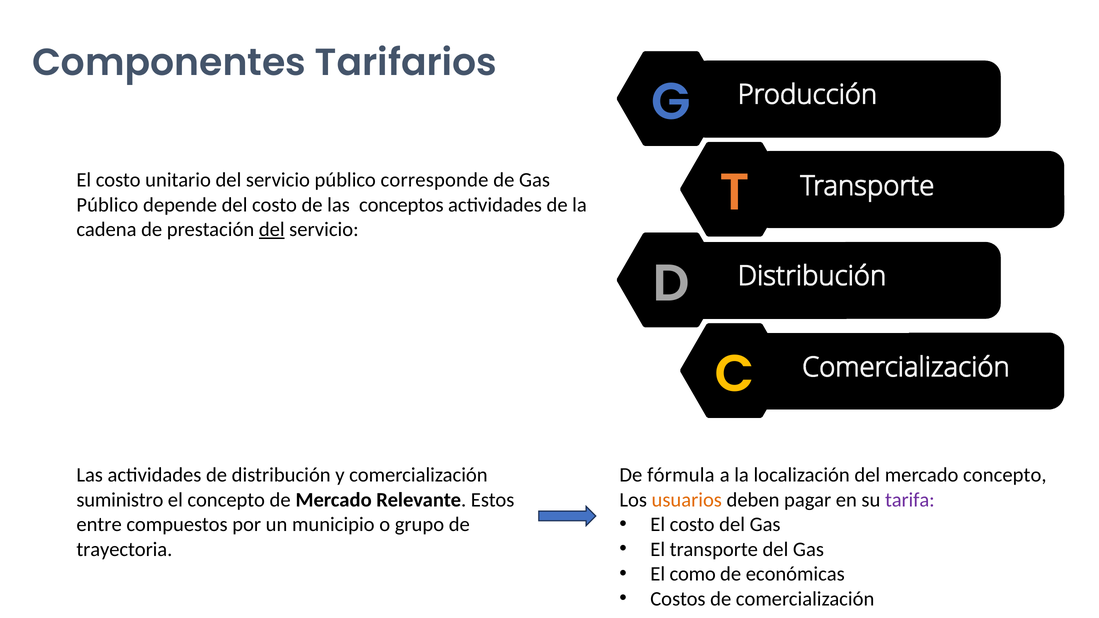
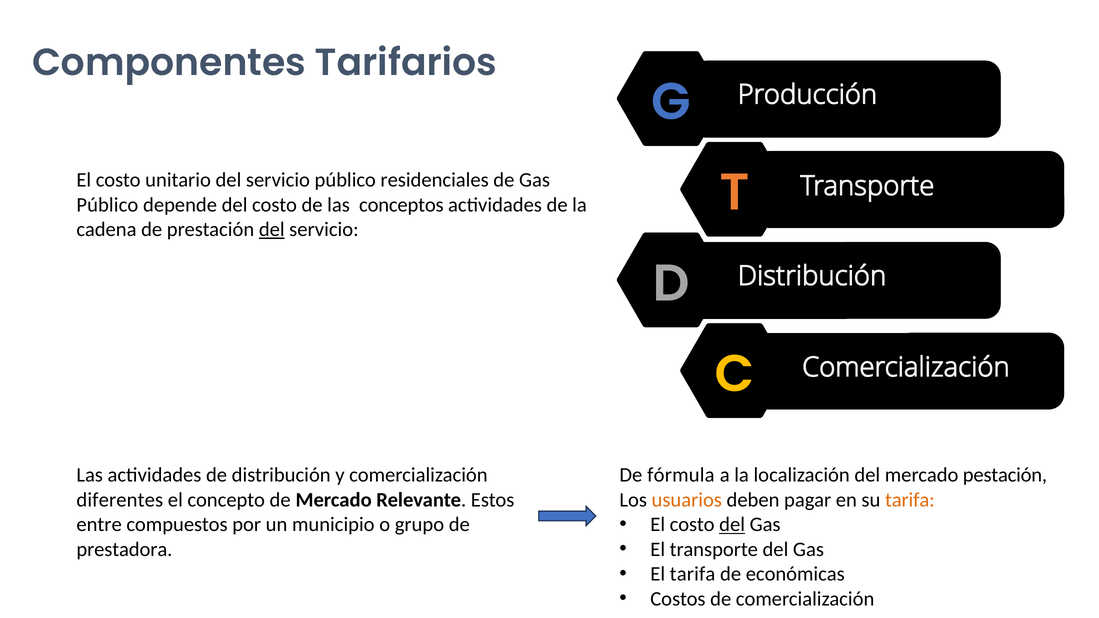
corresponde: corresponde -> residenciales (435, 180)
mercado concepto: concepto -> pestación (1005, 475)
suministro: suministro -> diferentes (120, 500)
tarifa colour: purple -> orange (910, 500)
del underline: none -> present (732, 525)
trayectoria: trayectoria -> prestadora (124, 549)
El como: como -> tarifa (693, 574)
